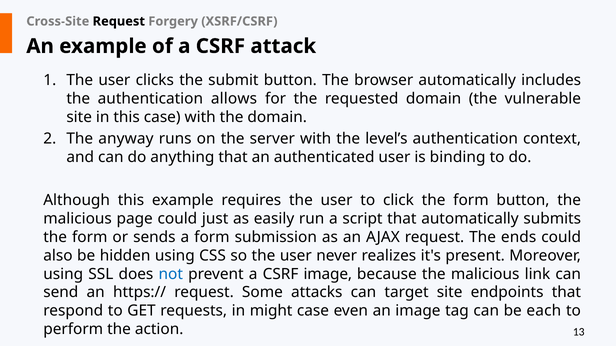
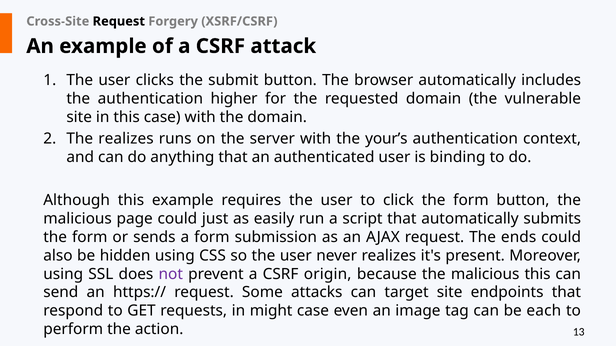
allows: allows -> higher (234, 99)
The anyway: anyway -> realizes (126, 139)
level’s: level’s -> your’s (386, 139)
not colour: blue -> purple (171, 274)
CSRF image: image -> origin (328, 274)
malicious link: link -> this (538, 274)
